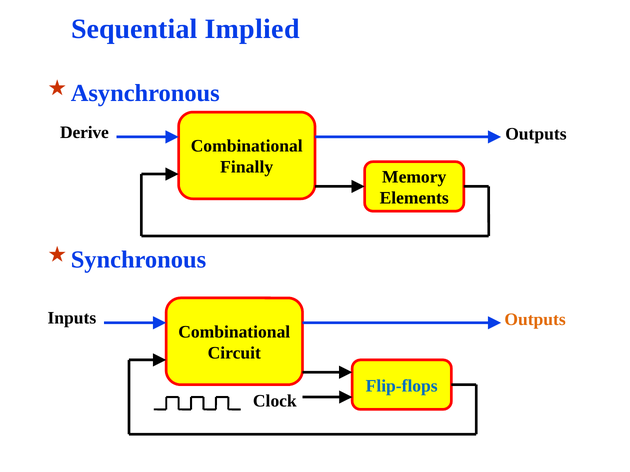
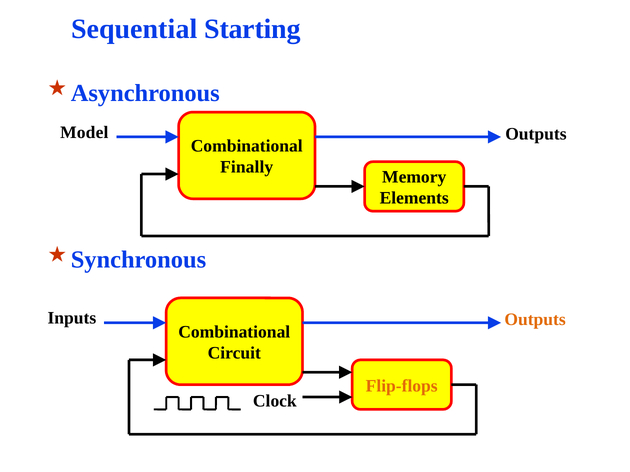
Implied: Implied -> Starting (252, 29)
Derive: Derive -> Model (84, 132)
Flip-flops colour: blue -> orange (402, 386)
